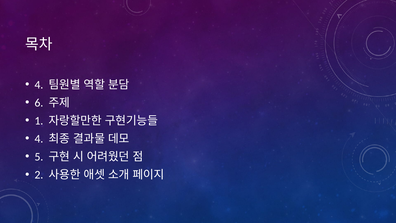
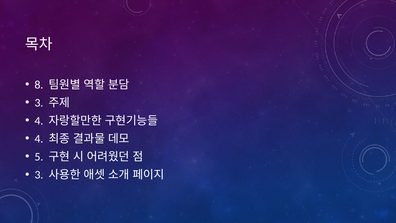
4: 4 -> 8 (39, 85)
6: 6 -> 3 (39, 103)
1: 1 -> 4 (39, 121)
2: 2 -> 3 (39, 175)
